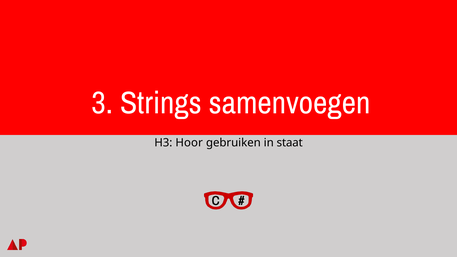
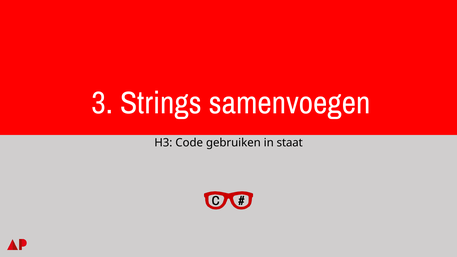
Hoor: Hoor -> Code (189, 143)
